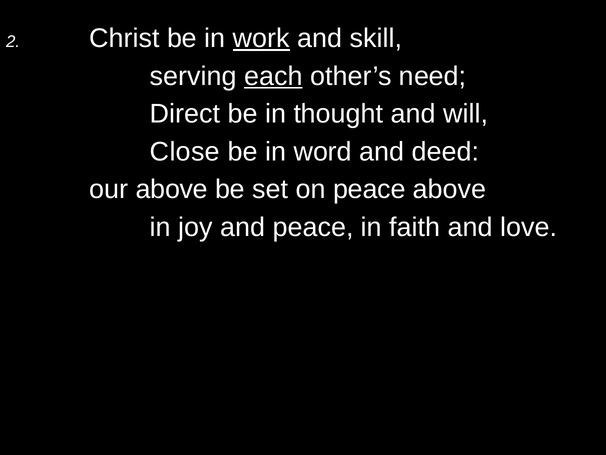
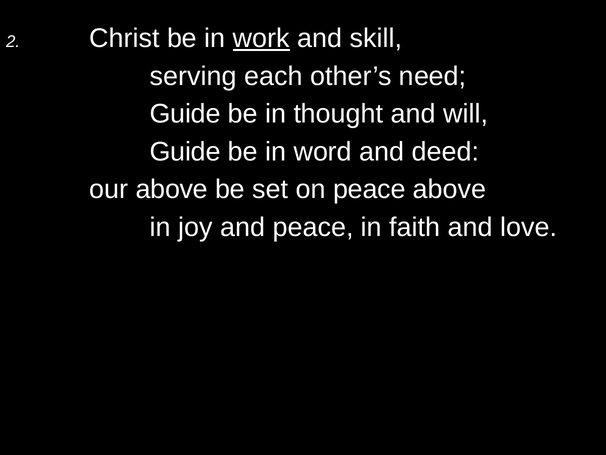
each underline: present -> none (273, 76)
Direct: Direct -> Guide (185, 114)
Close: Close -> Guide (185, 151)
